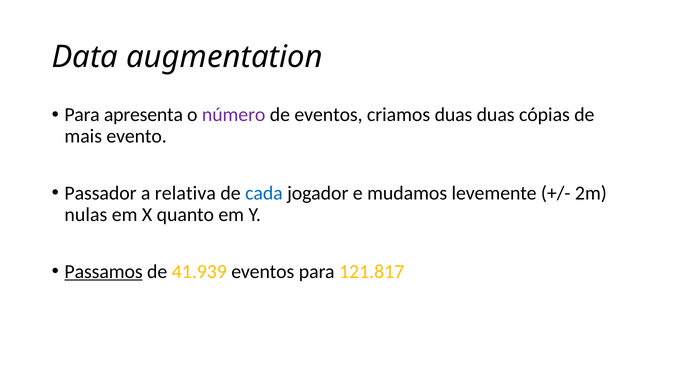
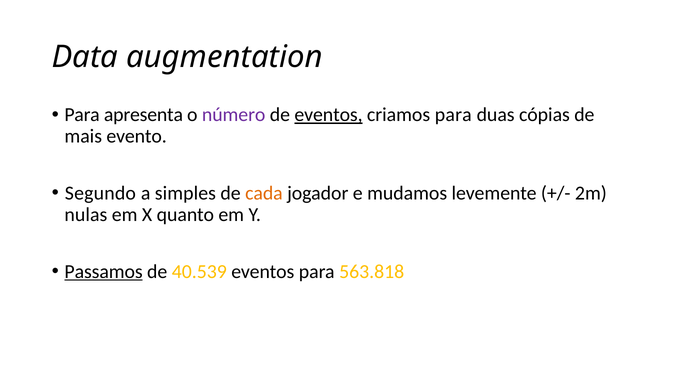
eventos underline: none -> present (329, 115)
criamos duas: duas -> para (453, 115)
Passador: Passador -> Segundo (100, 193)
relativa: relativa -> simples (185, 193)
cada colour: blue -> orange (264, 193)
41.939: 41.939 -> 40.539 (199, 271)
121.817: 121.817 -> 563.818 (372, 271)
